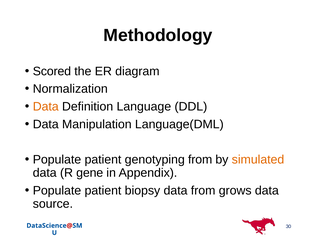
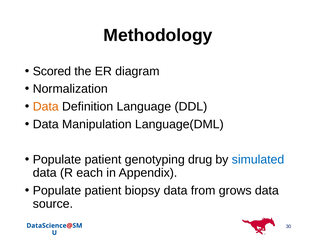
genotyping from: from -> drug (200, 160)
simulated colour: orange -> blue (258, 160)
gene: gene -> each (90, 173)
